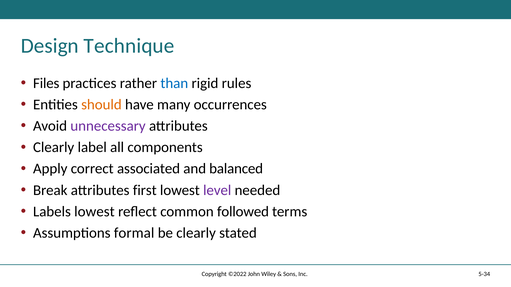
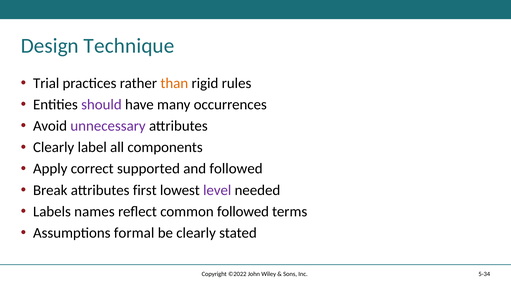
Files: Files -> Trial (46, 83)
than colour: blue -> orange (174, 83)
should colour: orange -> purple (101, 105)
associated: associated -> supported (148, 169)
and balanced: balanced -> followed (236, 169)
Labels lowest: lowest -> names (94, 212)
